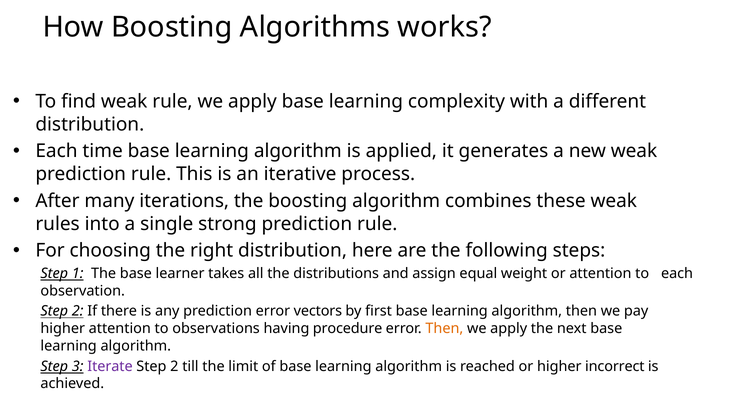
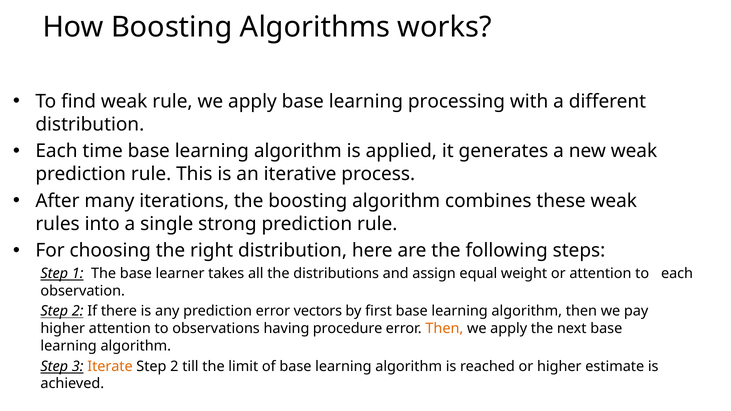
complexity: complexity -> processing (456, 101)
Iterate colour: purple -> orange (110, 367)
incorrect: incorrect -> estimate (615, 367)
